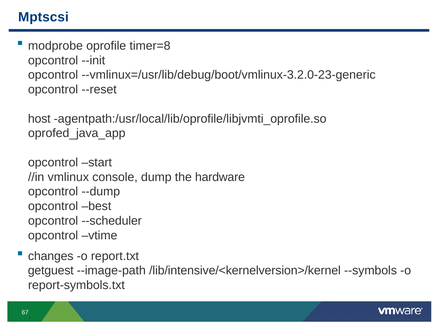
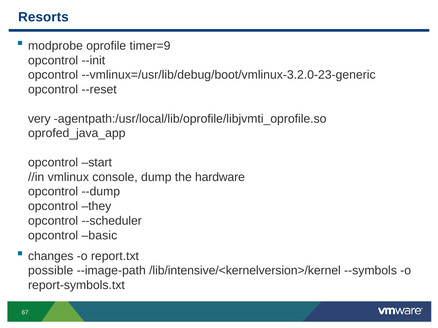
Mptscsi: Mptscsi -> Resorts (43, 17)
timer=8: timer=8 -> timer=9 (150, 46)
host: host -> very (39, 119)
best: best -> they (96, 206)
vtime: vtime -> basic (99, 236)
getguest: getguest -> possible (51, 271)
